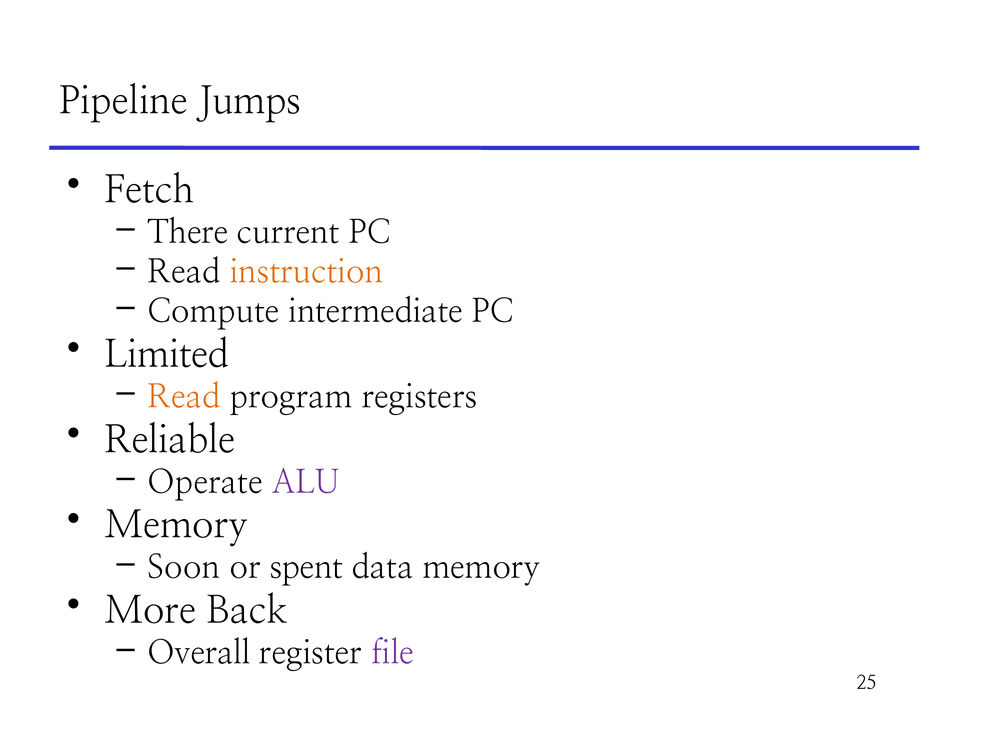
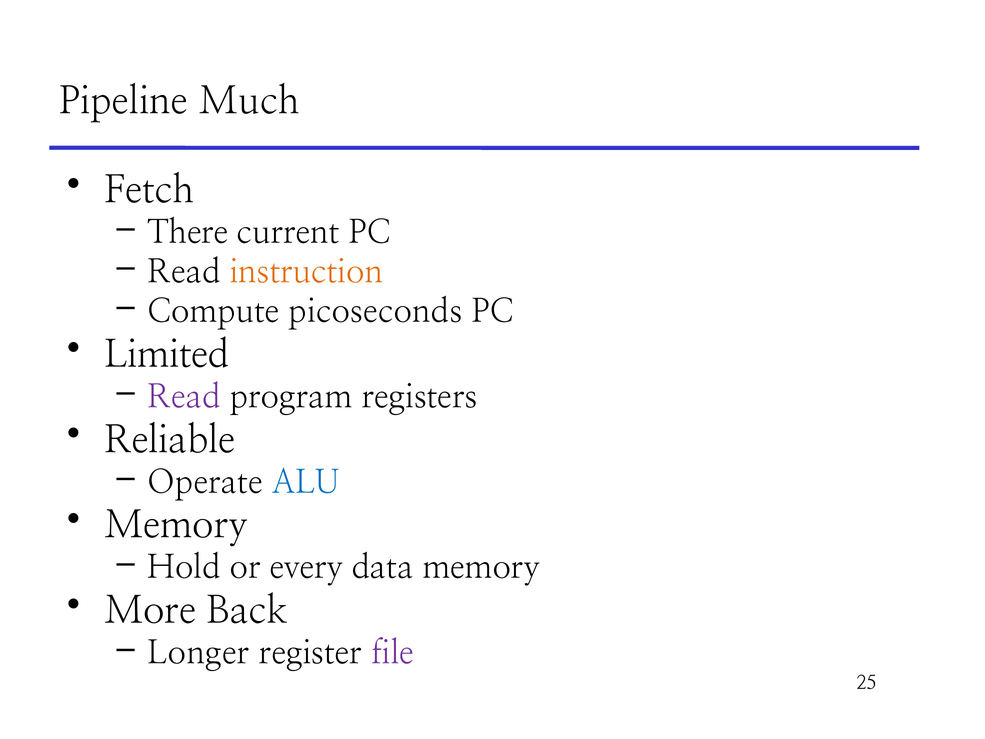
Jumps: Jumps -> Much (249, 101)
intermediate: intermediate -> picoseconds (375, 311)
Read colour: orange -> purple (184, 397)
ALU colour: purple -> blue (305, 482)
Soon: Soon -> Hold (184, 567)
spent: spent -> every (306, 567)
Overall: Overall -> Longer (198, 653)
